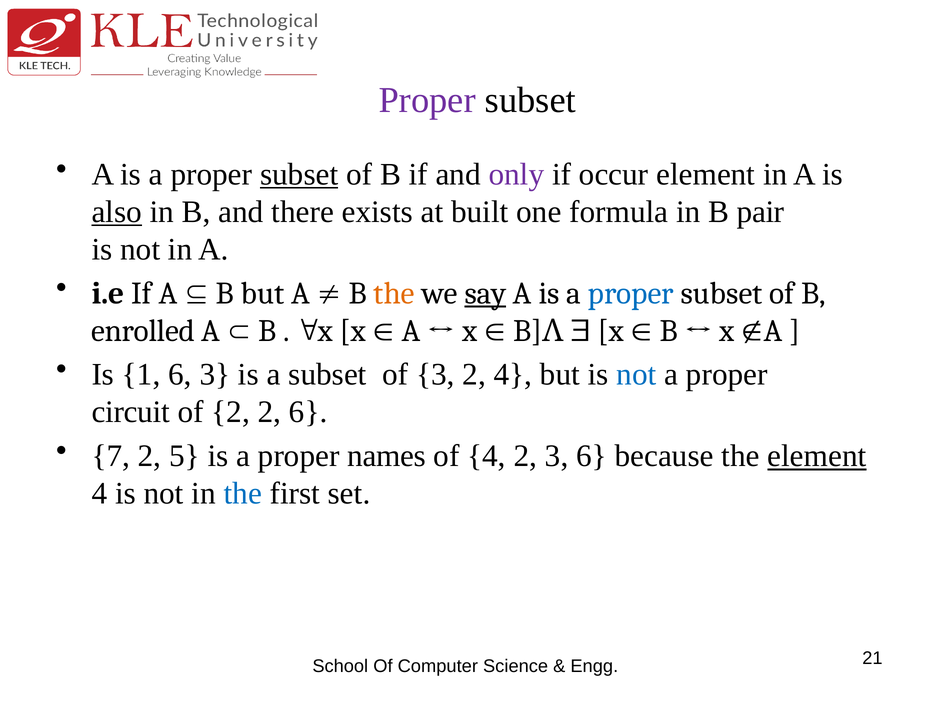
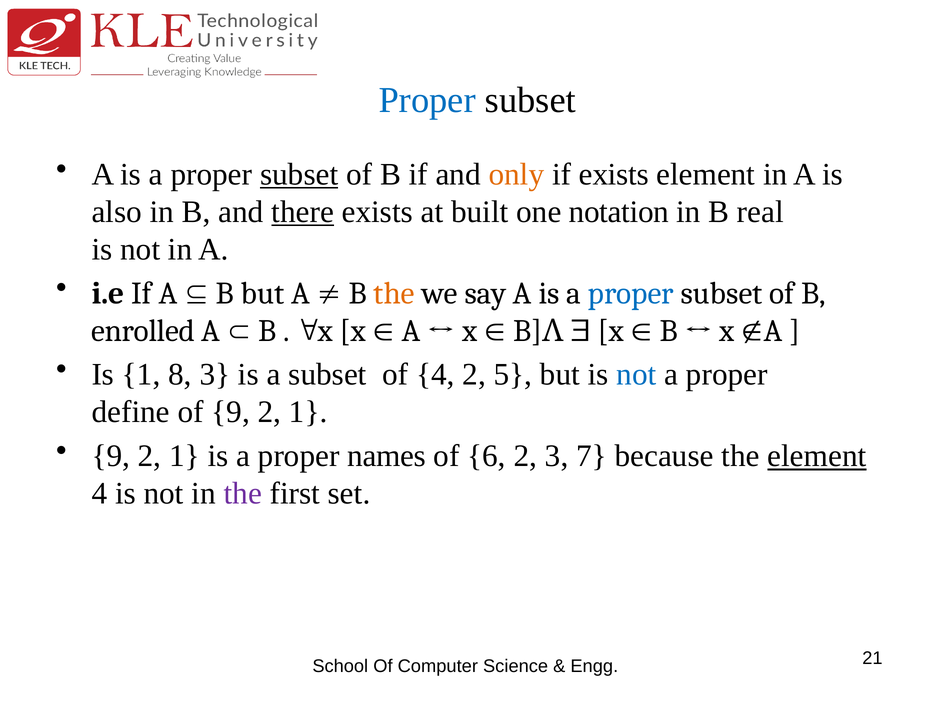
Proper colour: purple -> blue (427, 100)
only colour: purple -> orange (516, 174)
if occur: occur -> exists (614, 174)
also underline: present -> none (117, 212)
there underline: none -> present (303, 212)
formula: formula -> notation (619, 212)
pair: pair -> real (760, 212)
say underline: present -> none (485, 293)
1 6: 6 -> 8 (180, 375)
of 3: 3 -> 4 (435, 375)
2 4: 4 -> 5 (513, 375)
circuit: circuit -> define (131, 412)
of 2: 2 -> 9 (231, 412)
6: 6 -> 1 (308, 412)
7: 7 -> 9 (111, 456)
5: 5 -> 1 (184, 456)
of 4: 4 -> 6 (487, 456)
3 6: 6 -> 7 (591, 456)
the colour: blue -> purple (243, 494)
